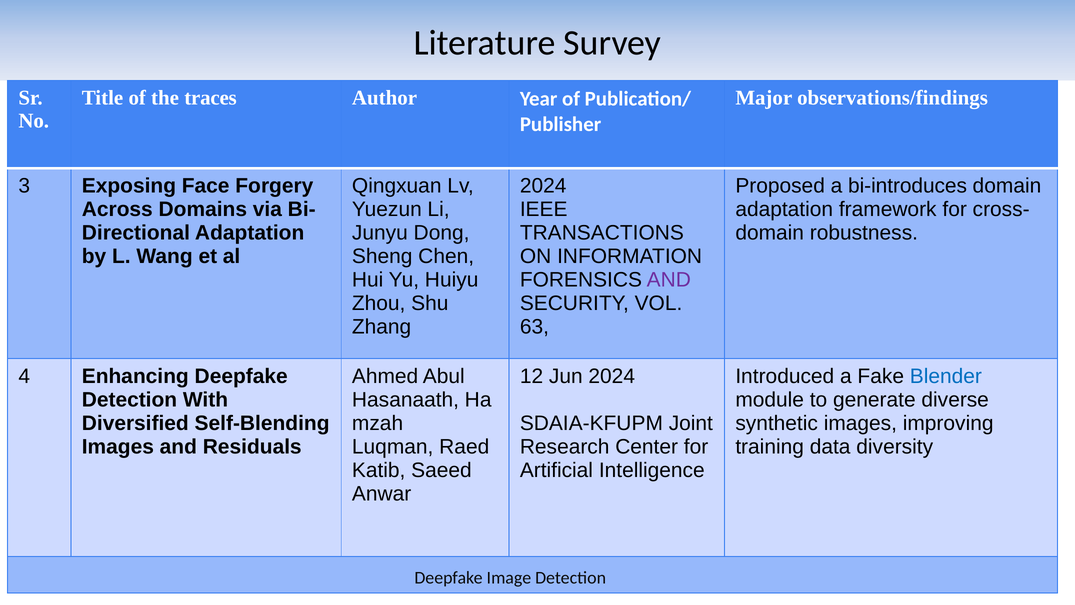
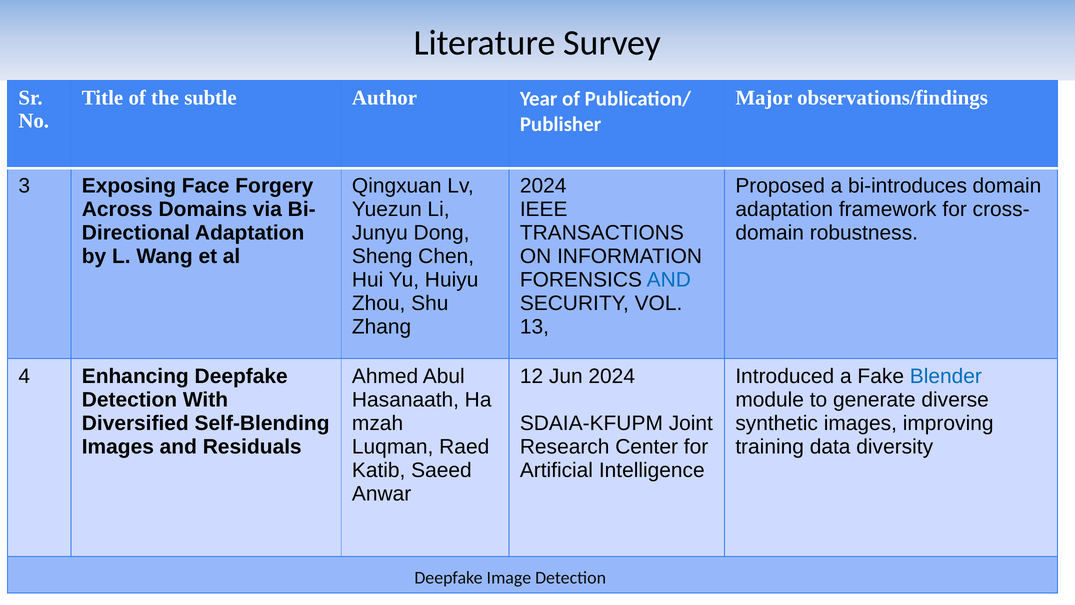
traces: traces -> subtle (211, 98)
AND colour: purple -> blue (669, 280)
63: 63 -> 13 (534, 327)
